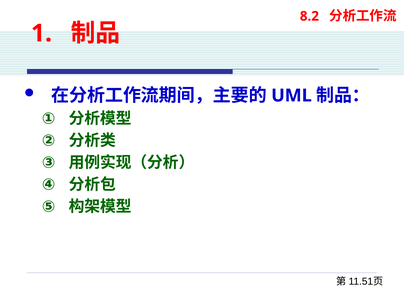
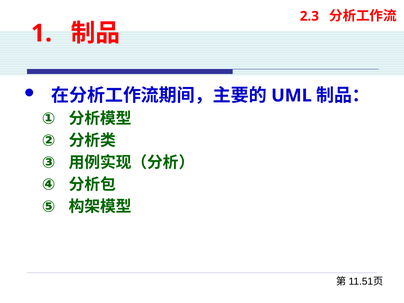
8.2: 8.2 -> 2.3 (309, 16)
